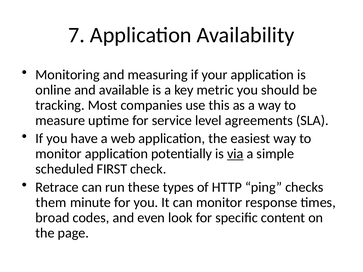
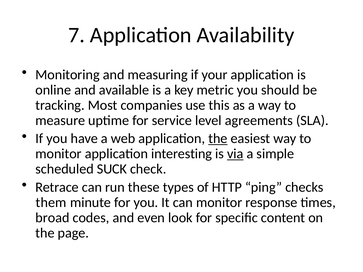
the underline: none -> present (218, 139)
potentially: potentially -> interesting (182, 154)
FIRST: FIRST -> SUCK (112, 169)
